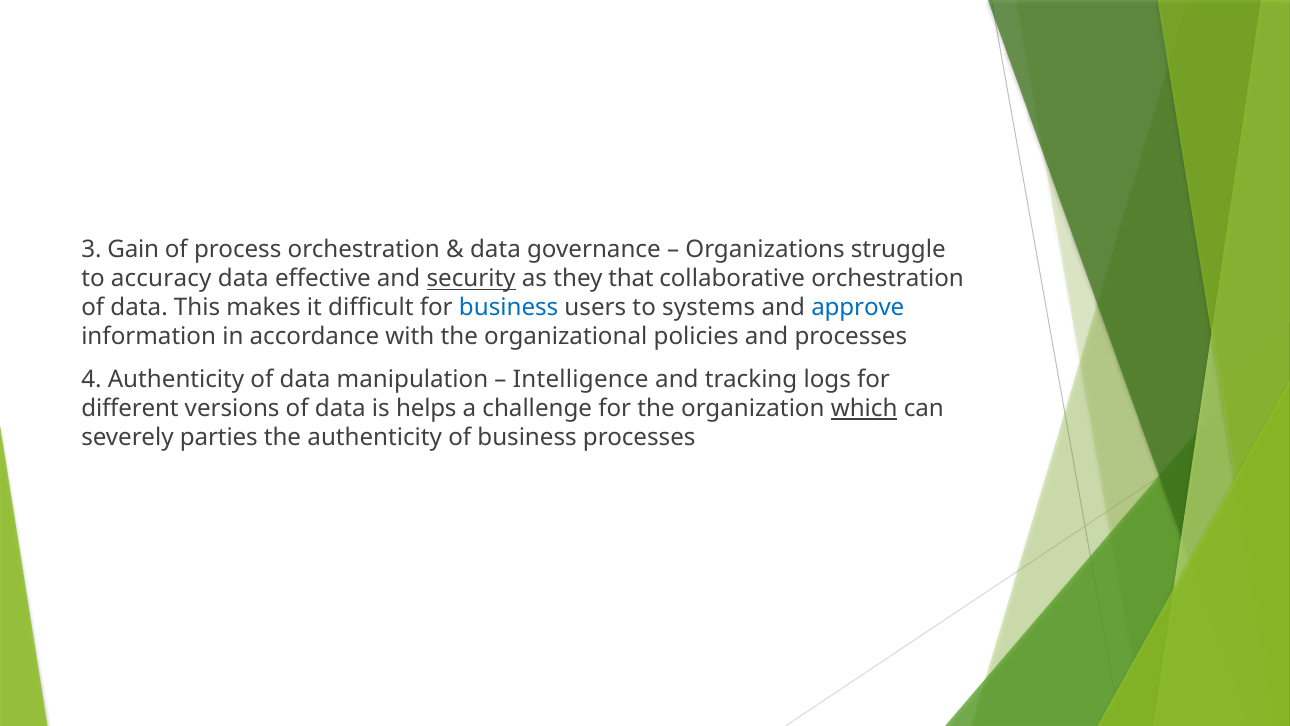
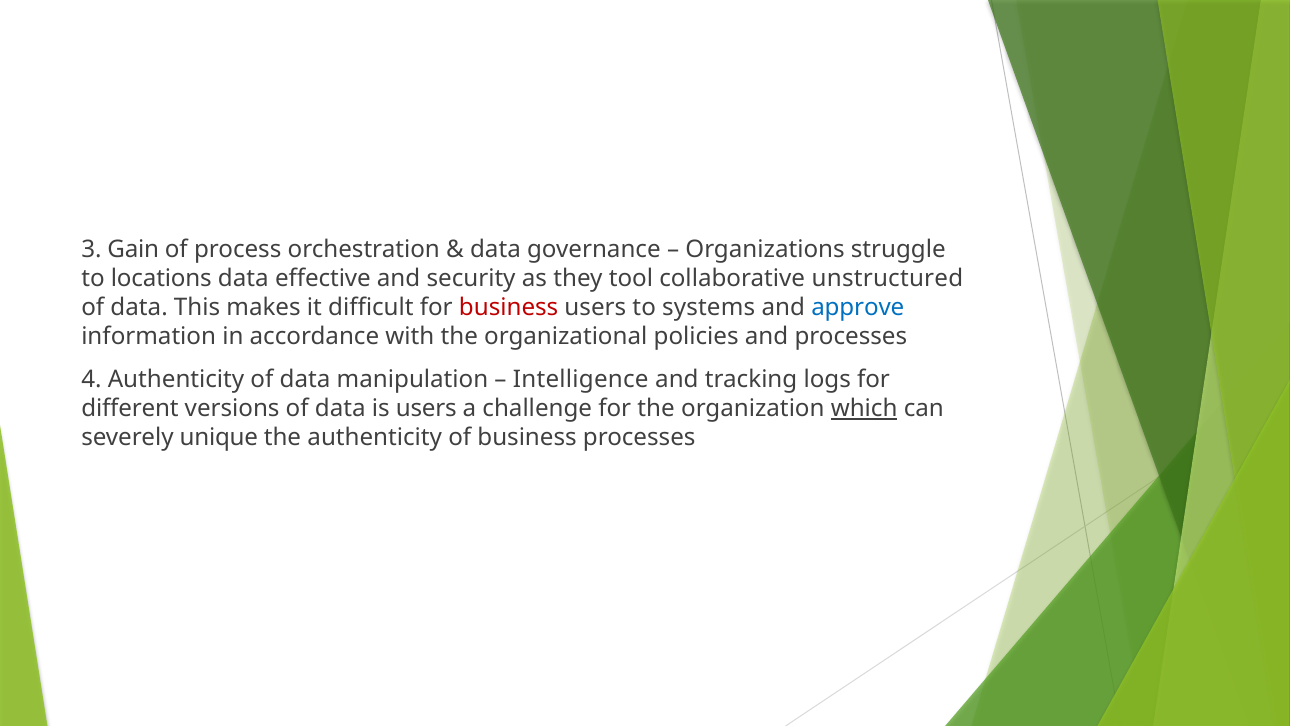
accuracy: accuracy -> locations (161, 279)
security underline: present -> none (471, 279)
that: that -> tool (631, 279)
collaborative orchestration: orchestration -> unstructured (887, 279)
business colour: blue -> red (509, 308)
is helps: helps -> users (426, 408)
parties: parties -> unique (219, 437)
